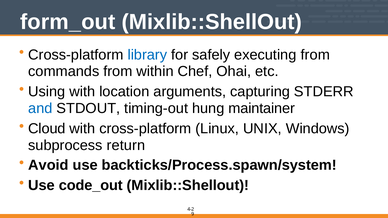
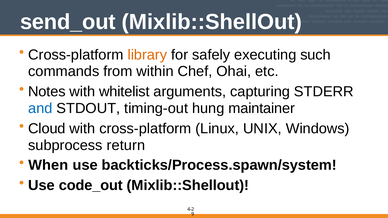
form_out: form_out -> send_out (68, 22)
library colour: blue -> orange (147, 55)
executing from: from -> such (315, 55)
Using: Using -> Notes (47, 92)
location: location -> whitelist (124, 92)
Avoid: Avoid -> When (48, 165)
